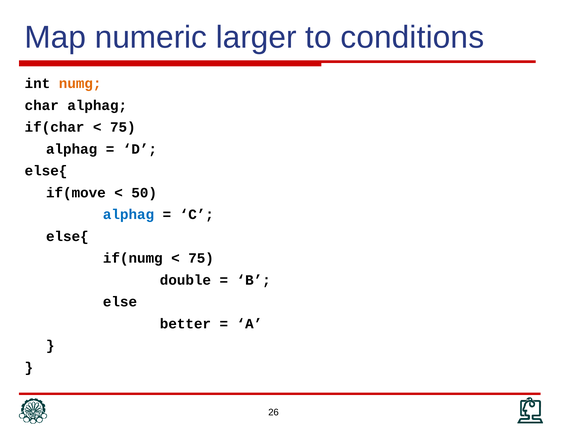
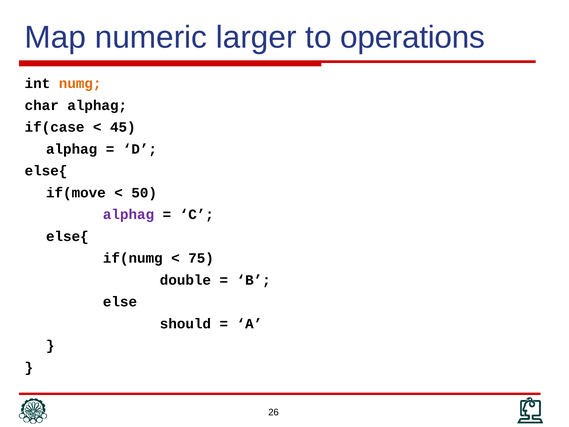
conditions: conditions -> operations (413, 37)
if(char: if(char -> if(case (55, 127)
75: 75 -> 45 (123, 127)
alphag colour: blue -> purple (129, 214)
better: better -> should (185, 324)
